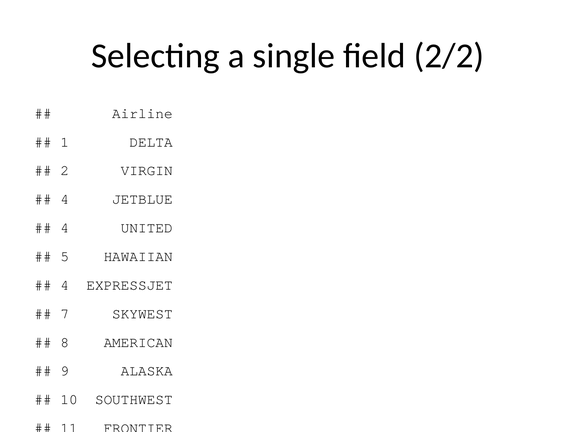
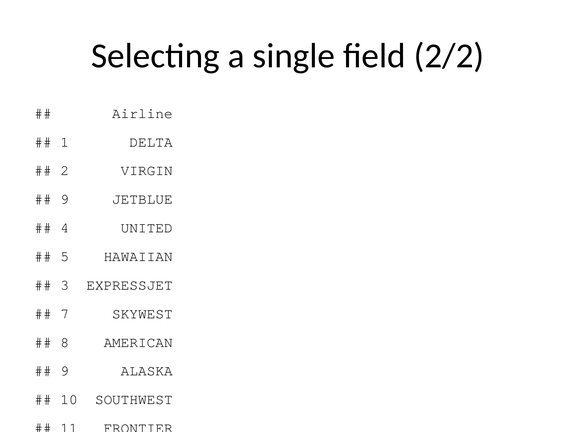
4: 4 -> 9 (65, 199)
4: 4 -> 3 (65, 285)
